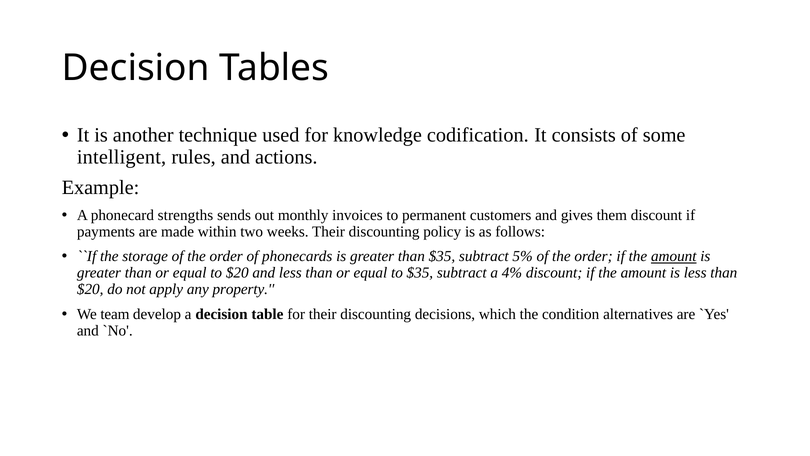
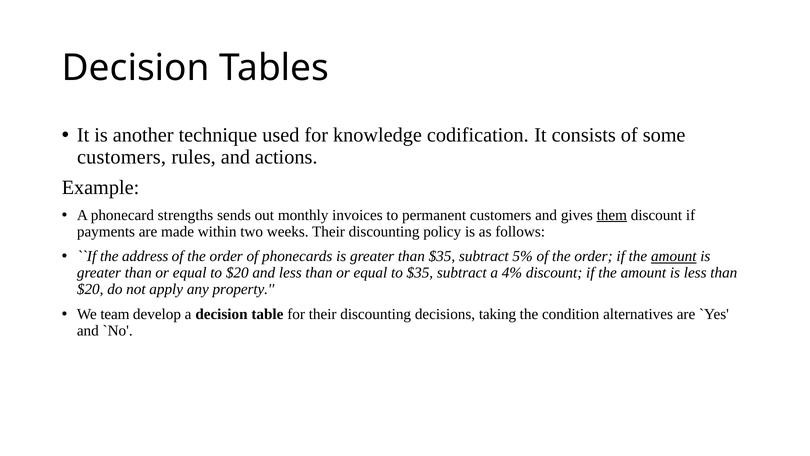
intelligent: intelligent -> customers (122, 157)
them underline: none -> present (612, 215)
storage: storage -> address (145, 256)
which: which -> taking (497, 314)
